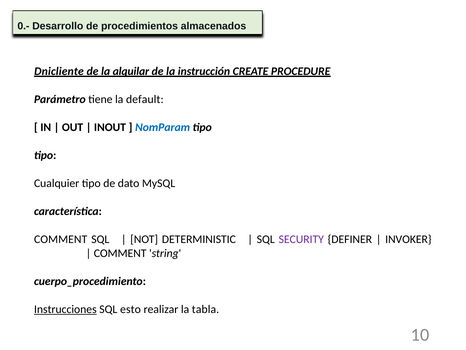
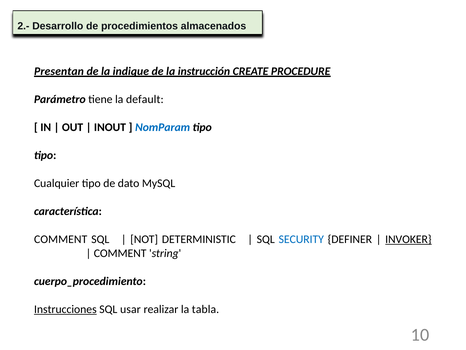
0.-: 0.- -> 2.- (23, 26)
Dnicliente: Dnicliente -> Presentan (59, 71)
alquilar: alquilar -> indique (131, 71)
SECURITY colour: purple -> blue (301, 239)
INVOKER underline: none -> present (408, 239)
esto: esto -> usar (130, 309)
